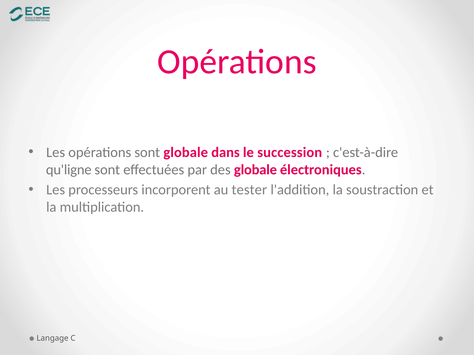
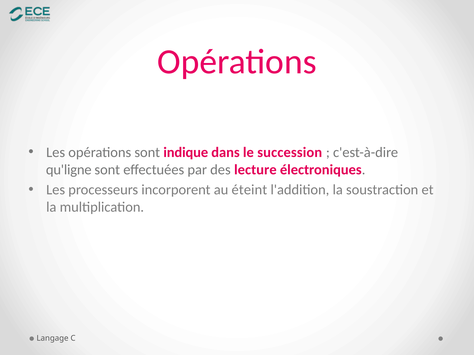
sont globale: globale -> indique (186, 152)
des globale: globale -> lecture (255, 170)
tester: tester -> éteint (249, 190)
